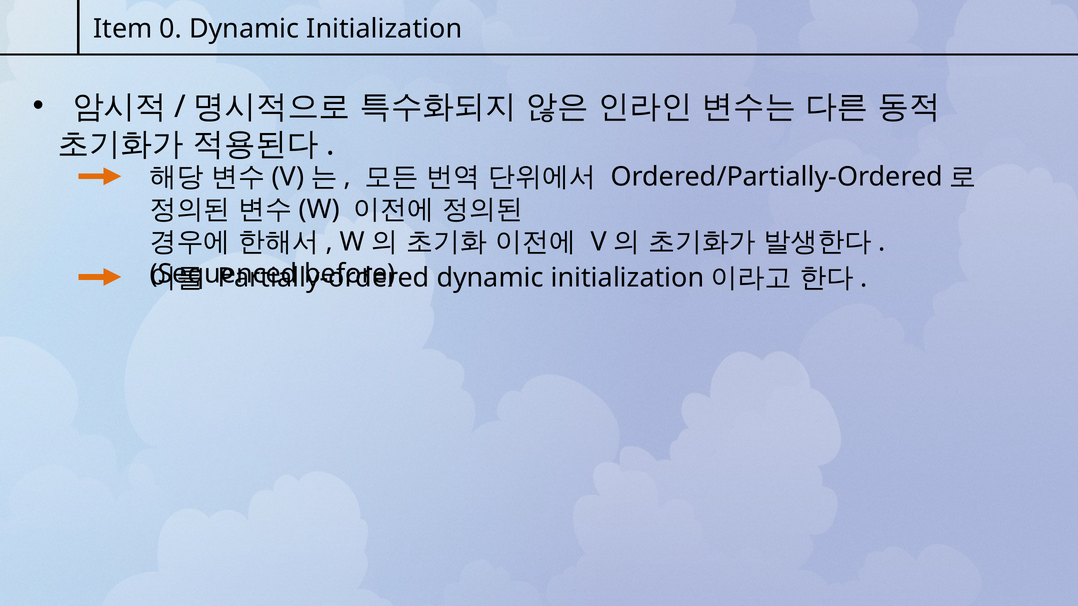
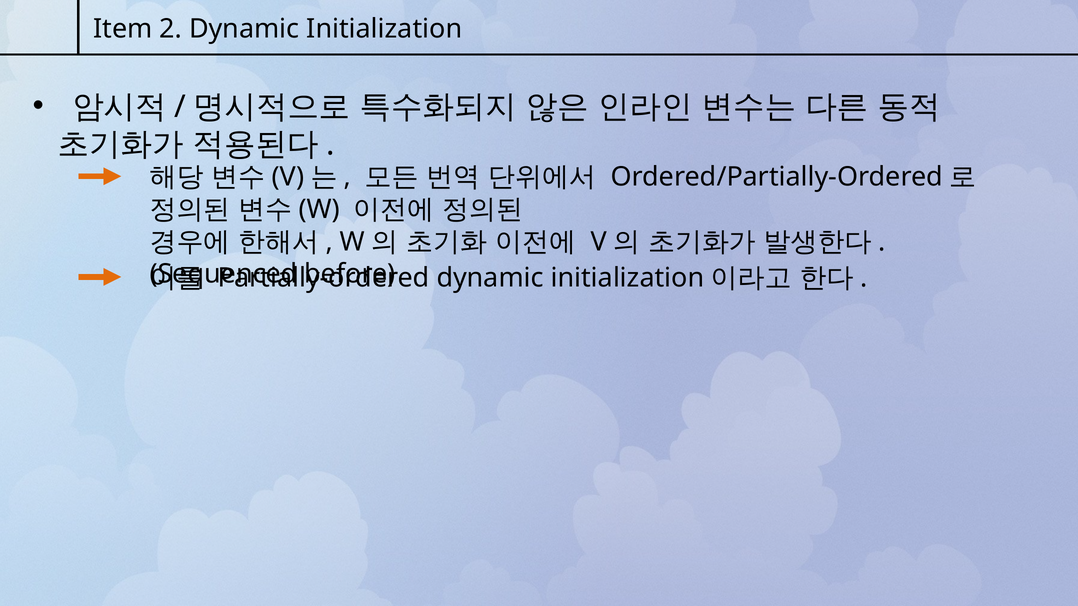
0: 0 -> 2 (171, 29)
